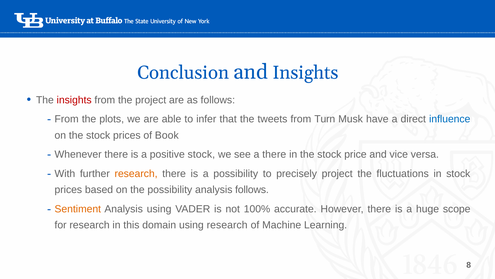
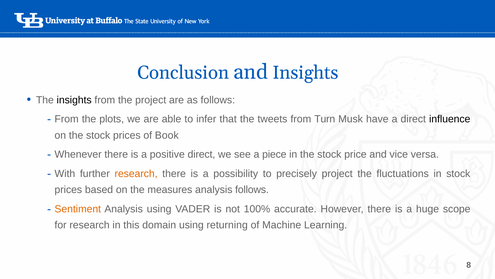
insights colour: red -> black (74, 100)
influence colour: blue -> black (450, 119)
positive stock: stock -> direct (201, 154)
a there: there -> piece (274, 154)
the possibility: possibility -> measures (170, 189)
using research: research -> returning (227, 225)
